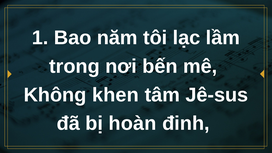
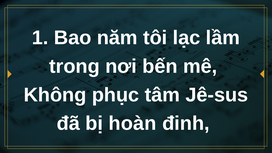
khen: khen -> phục (116, 95)
